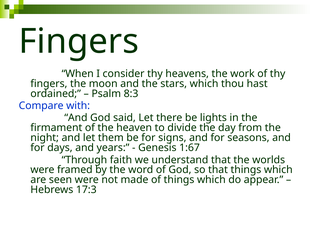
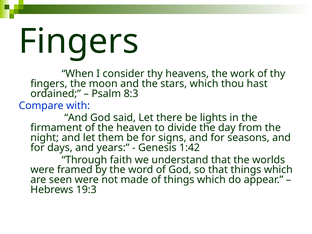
1:67: 1:67 -> 1:42 (190, 148)
17:3: 17:3 -> 19:3 (86, 190)
